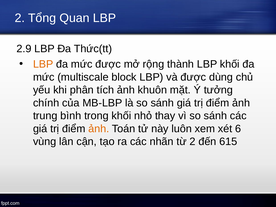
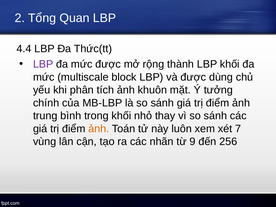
2.9: 2.9 -> 4.4 (24, 49)
LBP colour: orange -> purple (43, 64)
6: 6 -> 7 (238, 129)
từ 2: 2 -> 9 (193, 142)
615: 615 -> 256 (228, 142)
